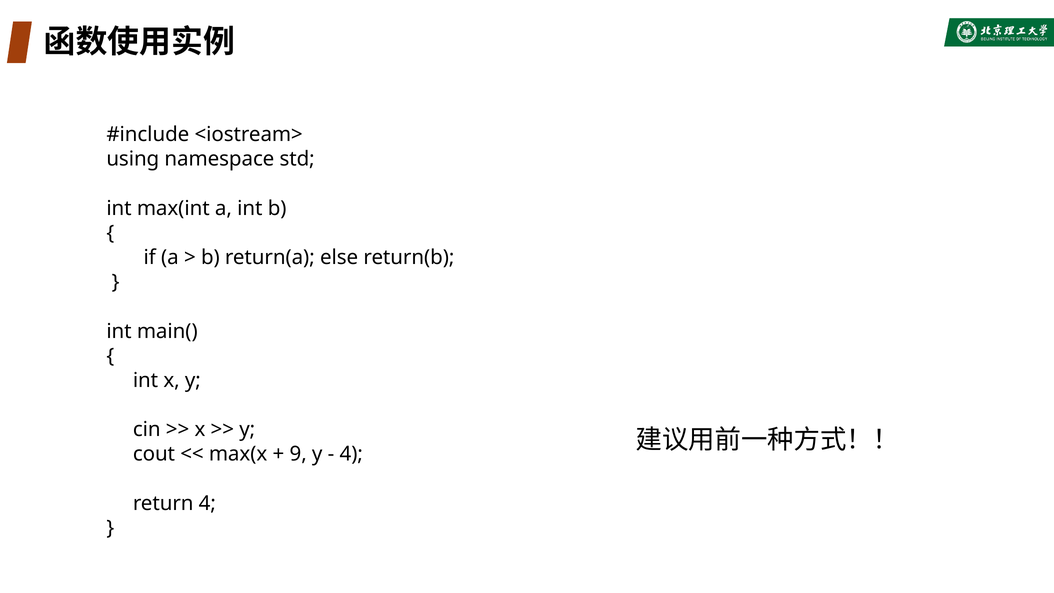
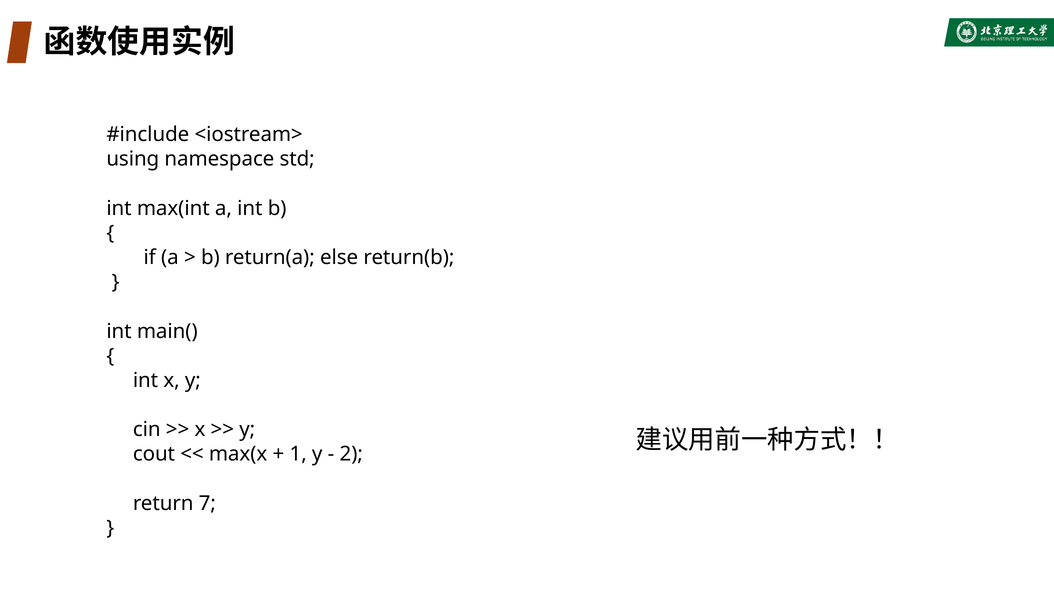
9: 9 -> 1 (298, 454)
4: 4 -> 2 (351, 454)
return 4: 4 -> 7 (207, 503)
